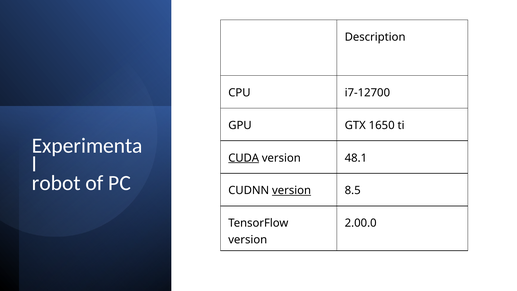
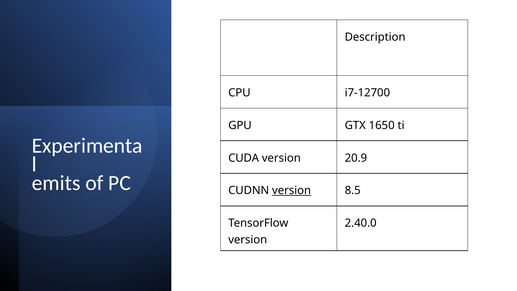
CUDA underline: present -> none (244, 158)
48.1: 48.1 -> 20.9 (356, 158)
robot: robot -> emits (56, 183)
2.00.0: 2.00.0 -> 2.40.0 (361, 223)
